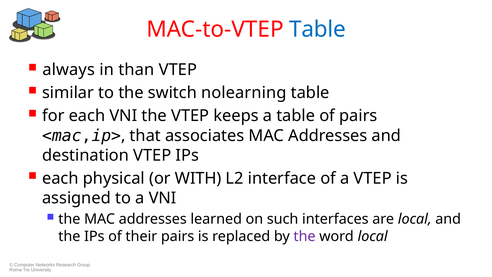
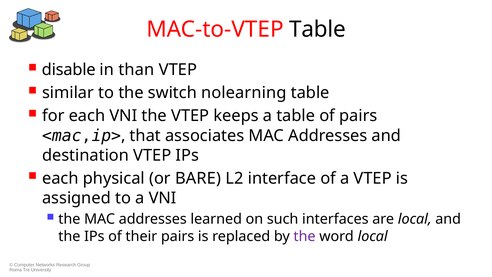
Table colour: blue -> black (318, 29)
always: always -> disable (69, 70)
WITH: WITH -> BARE (198, 178)
